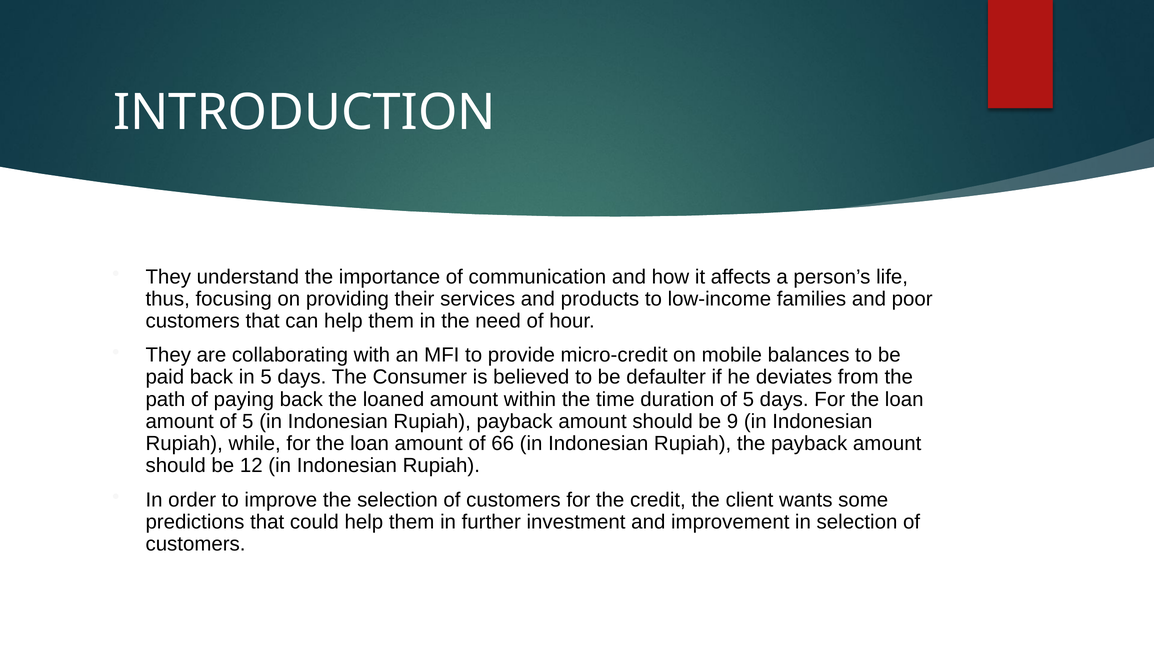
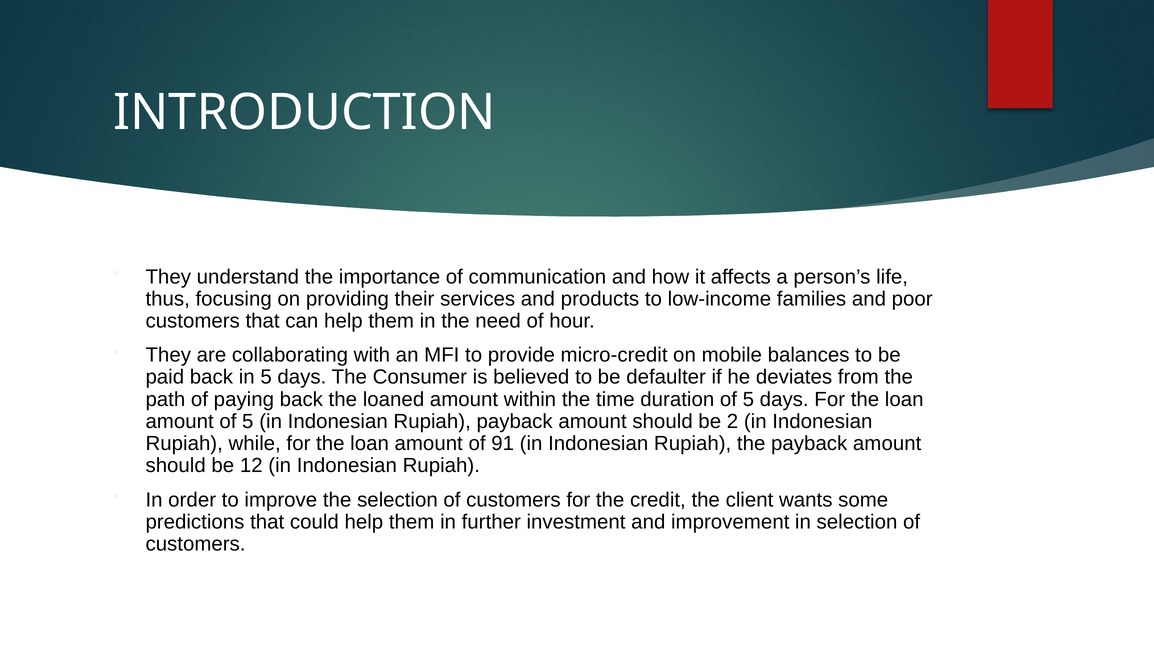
9: 9 -> 2 (732, 422)
66: 66 -> 91 (503, 444)
